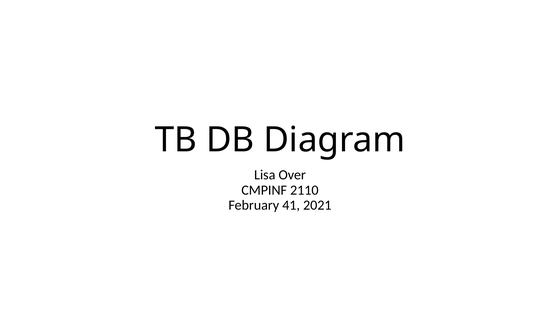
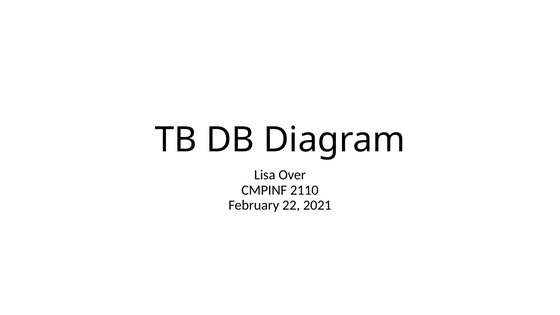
41: 41 -> 22 (291, 205)
